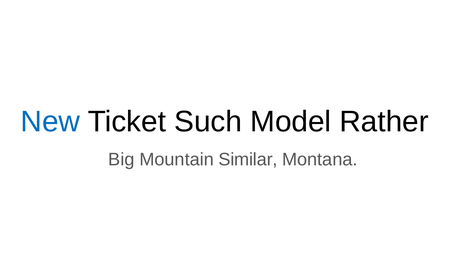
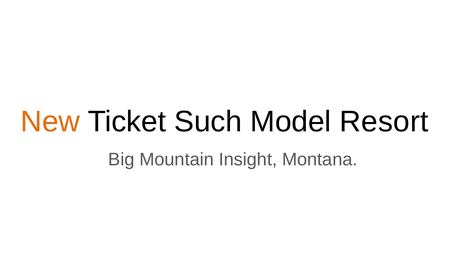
New colour: blue -> orange (50, 122)
Rather: Rather -> Resort (384, 122)
Similar: Similar -> Insight (248, 160)
